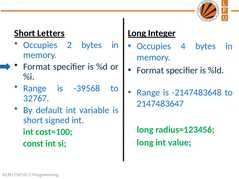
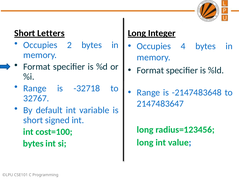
-39568: -39568 -> -32718 (87, 89)
const: const -> bytes (33, 144)
